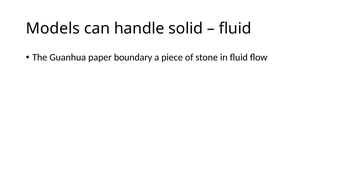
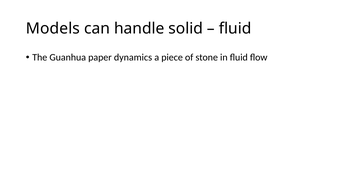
boundary: boundary -> dynamics (133, 57)
